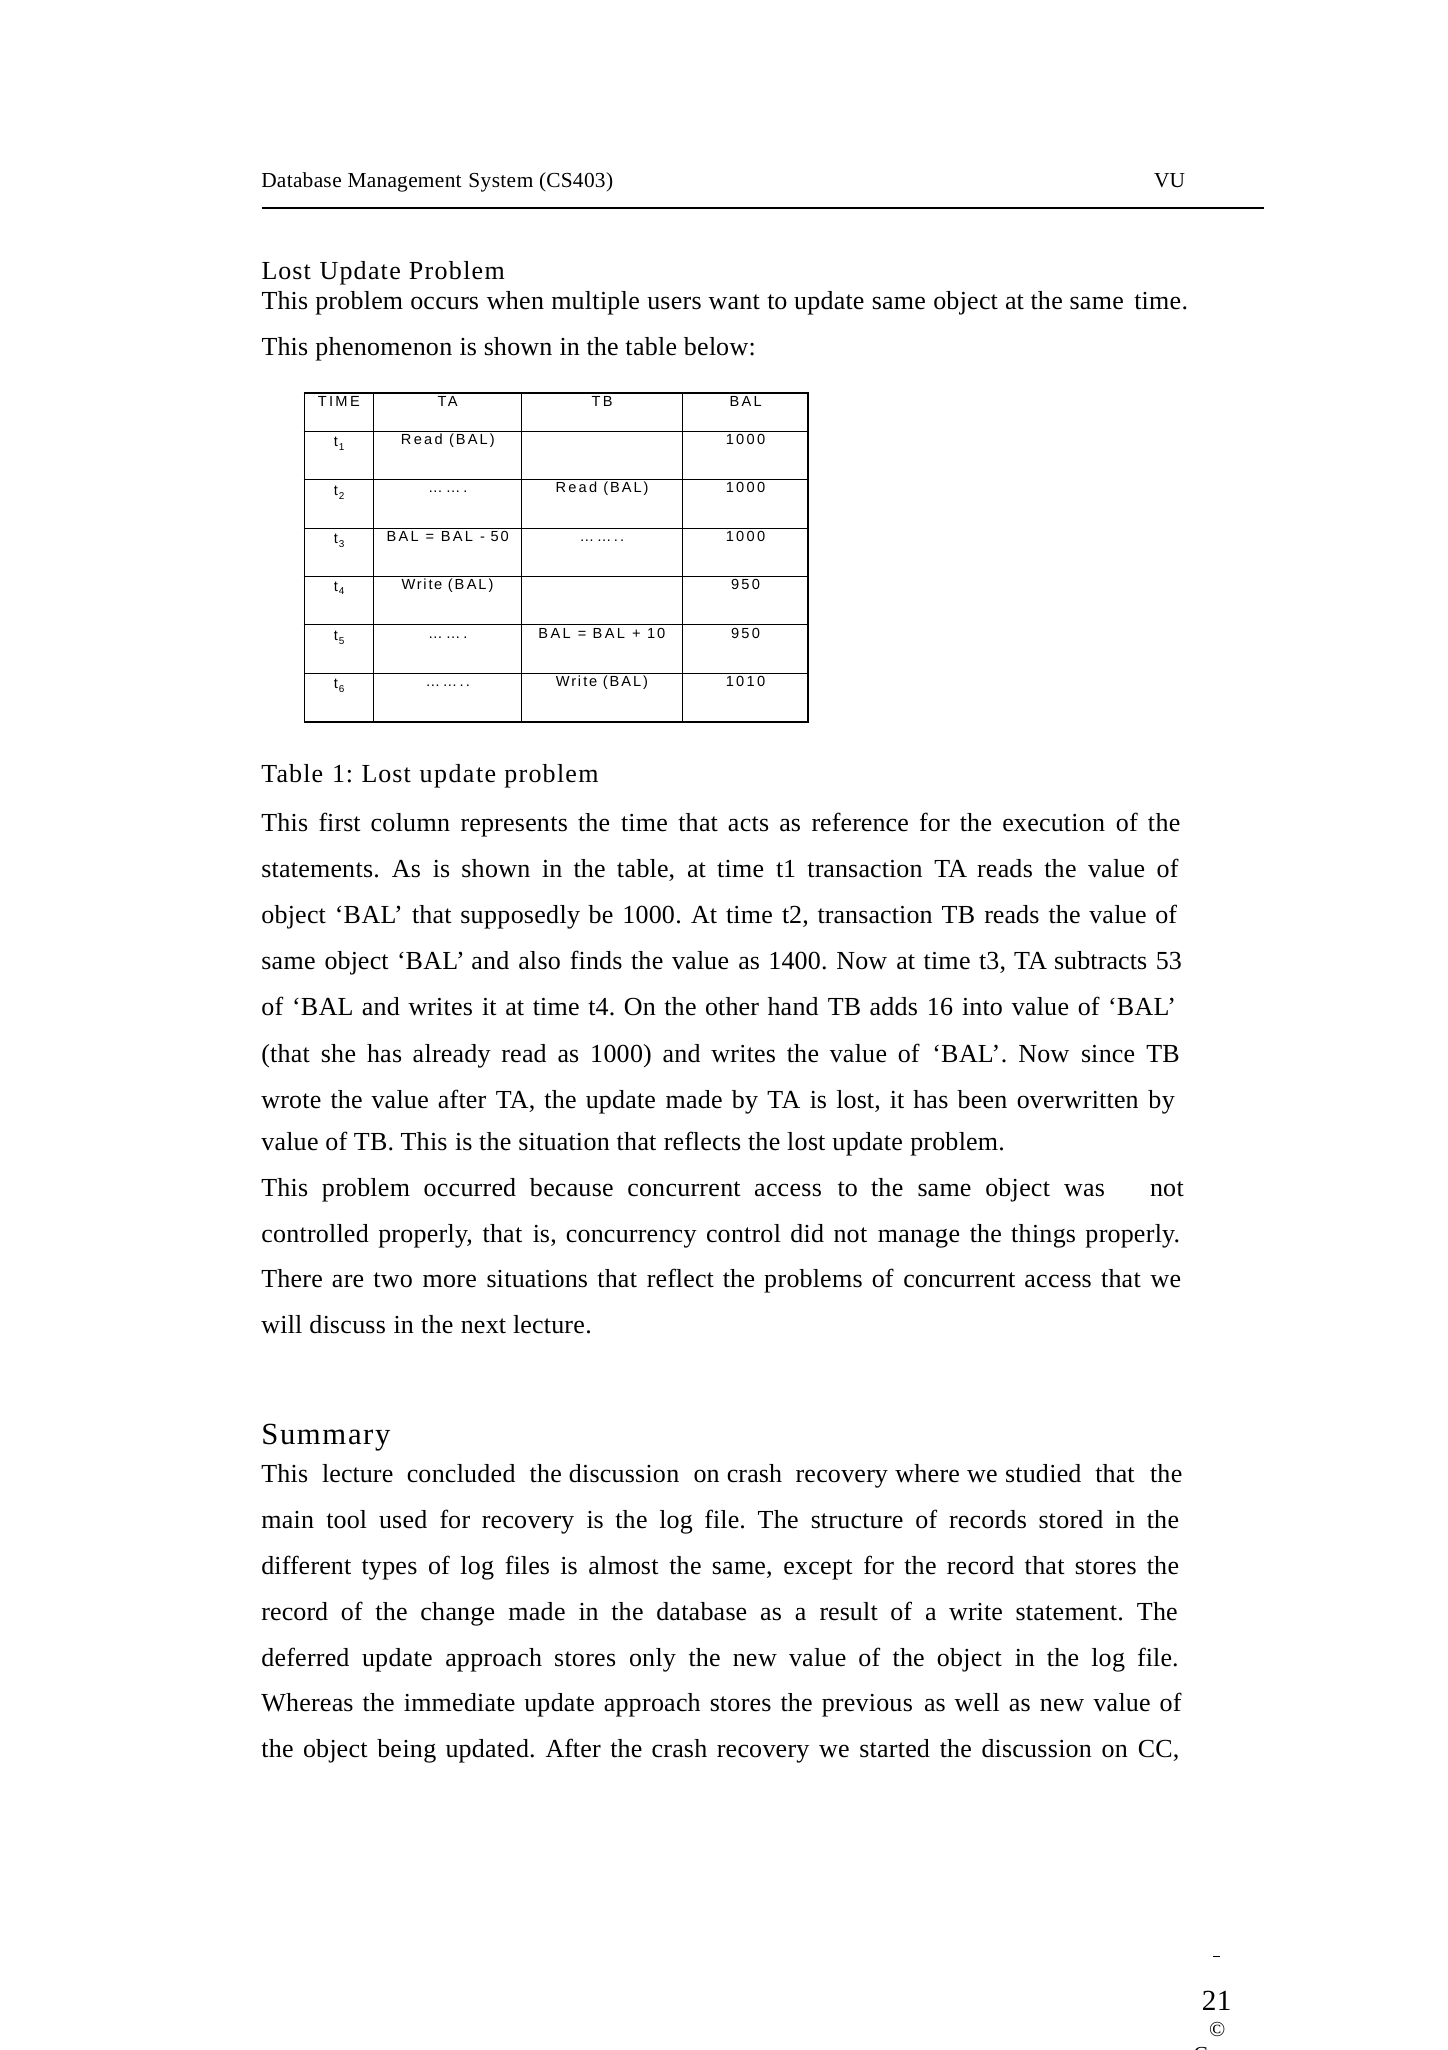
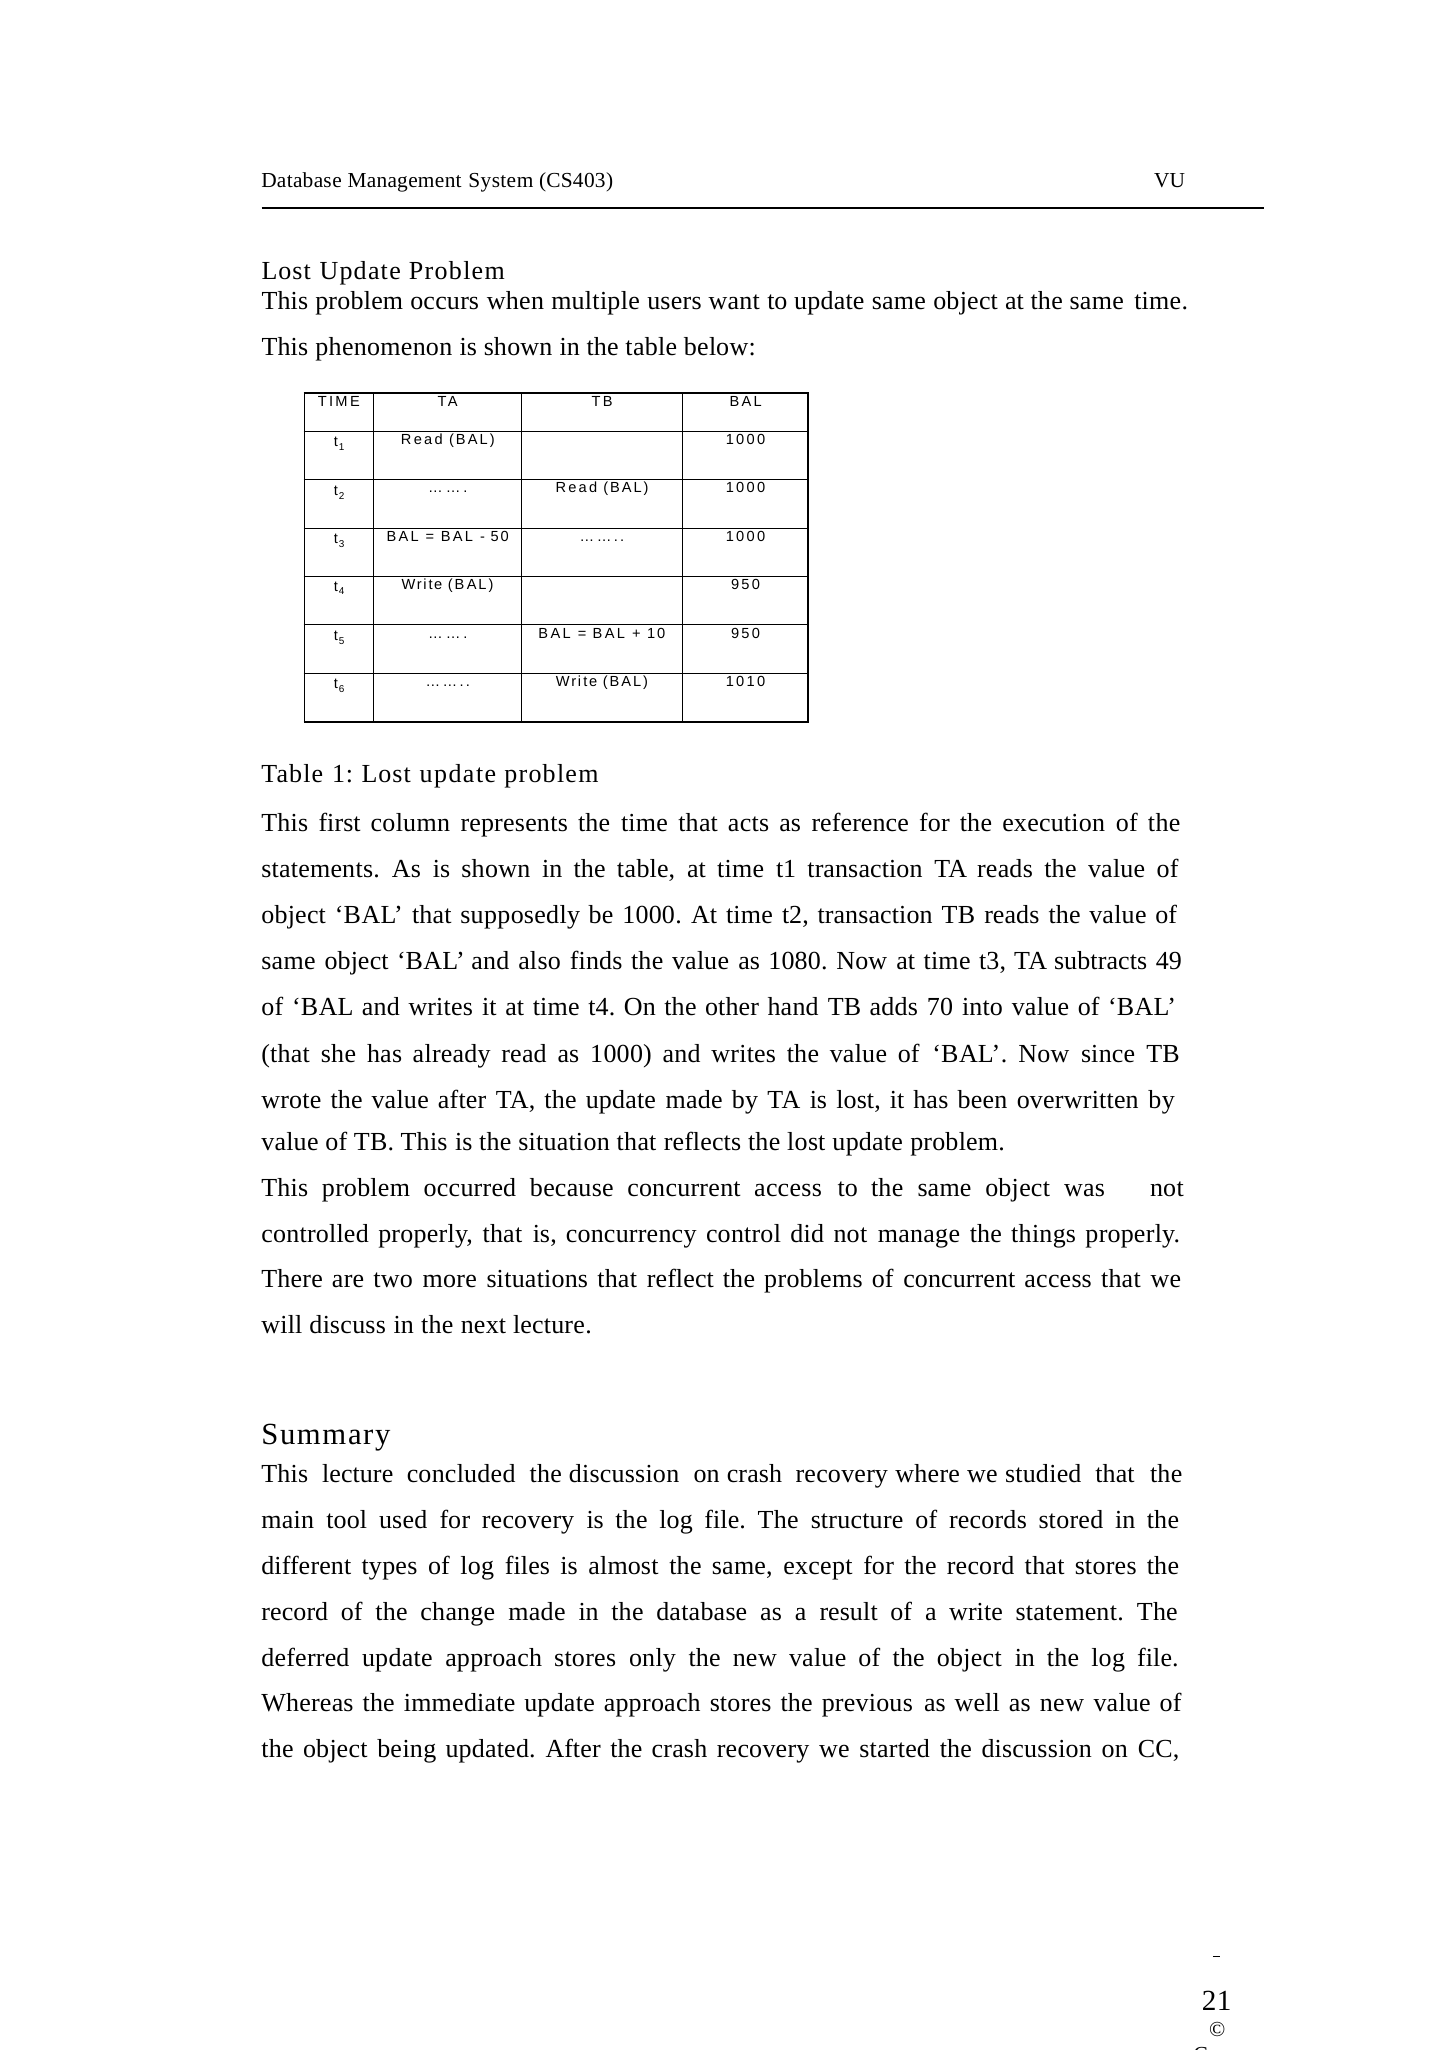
1400: 1400 -> 1080 (798, 961)
53: 53 -> 49 (1169, 961)
16: 16 -> 70 (940, 1007)
